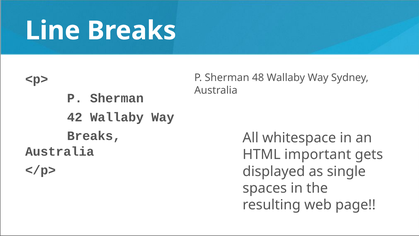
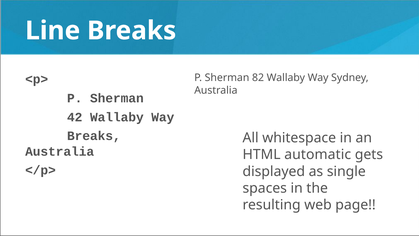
48: 48 -> 82 (258, 78)
important: important -> automatic (318, 154)
